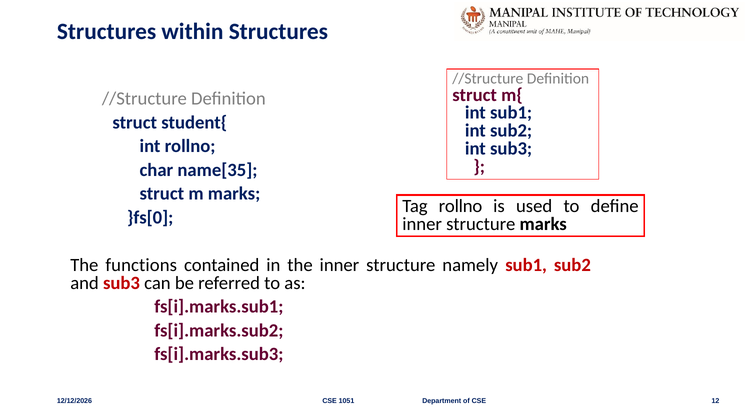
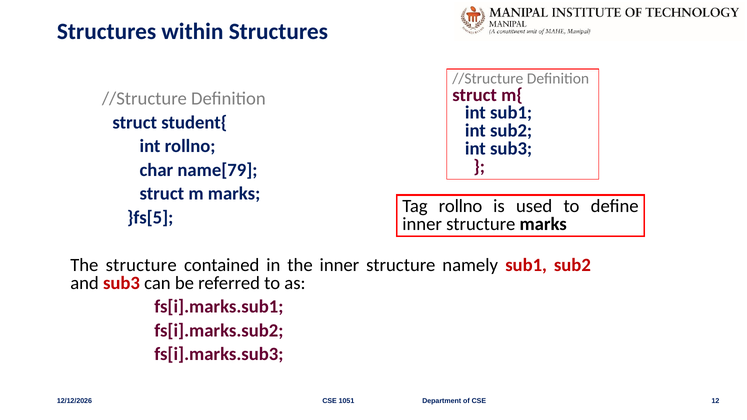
name[35: name[35 -> name[79 (217, 170)
}fs[0: }fs[0 -> }fs[5 (150, 218)
The functions: functions -> structure (141, 265)
